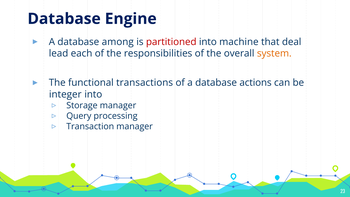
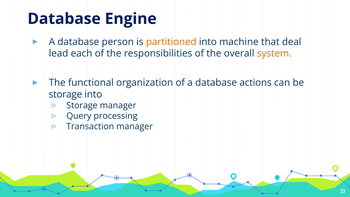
among: among -> person (118, 42)
partitioned colour: red -> orange (171, 42)
transactions: transactions -> organization (145, 83)
integer: integer -> storage (65, 94)
